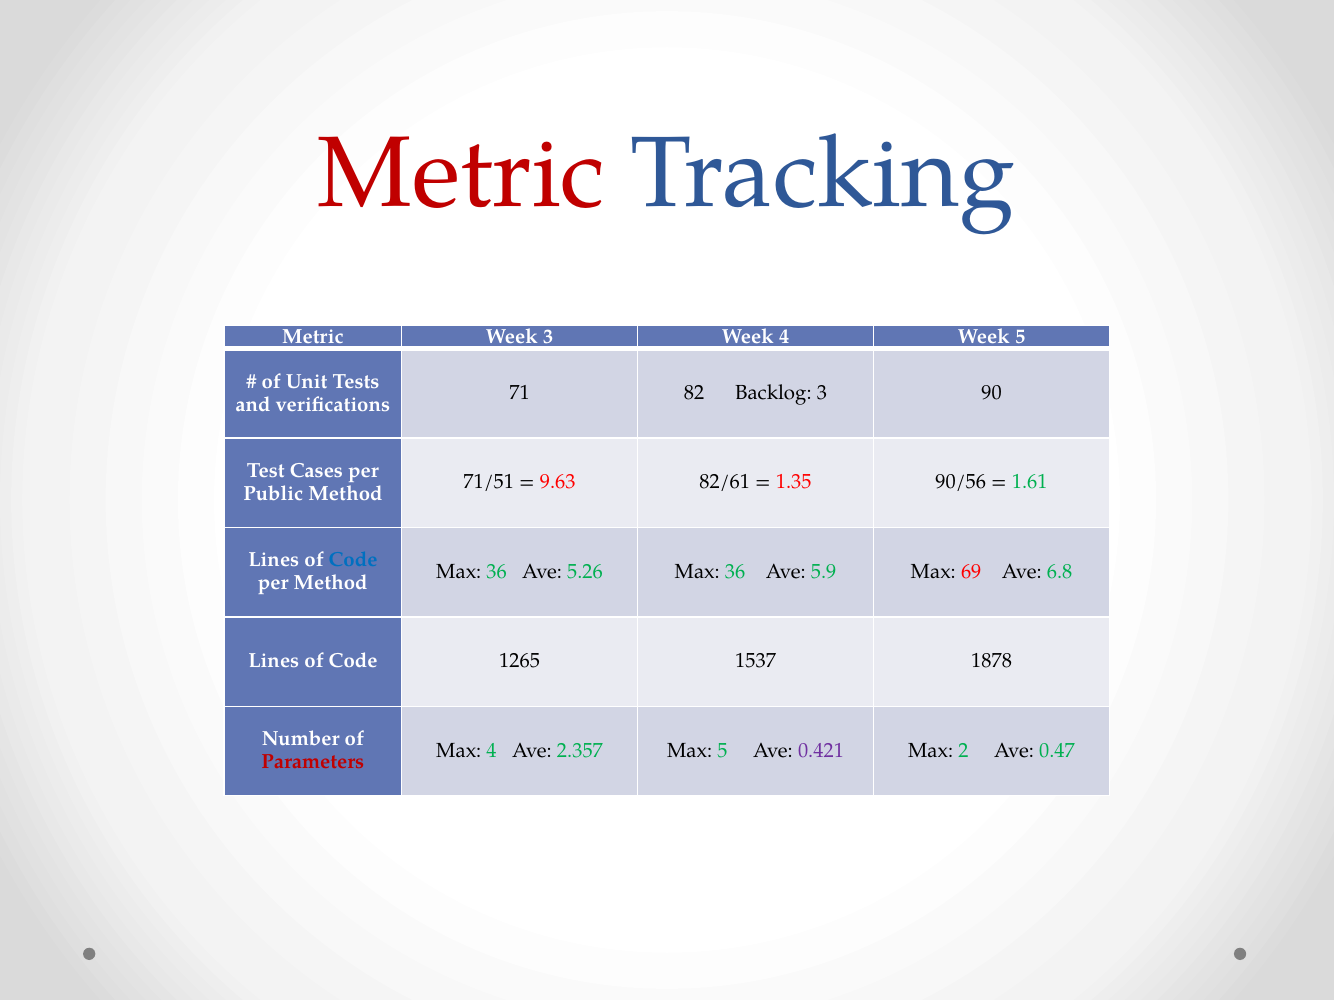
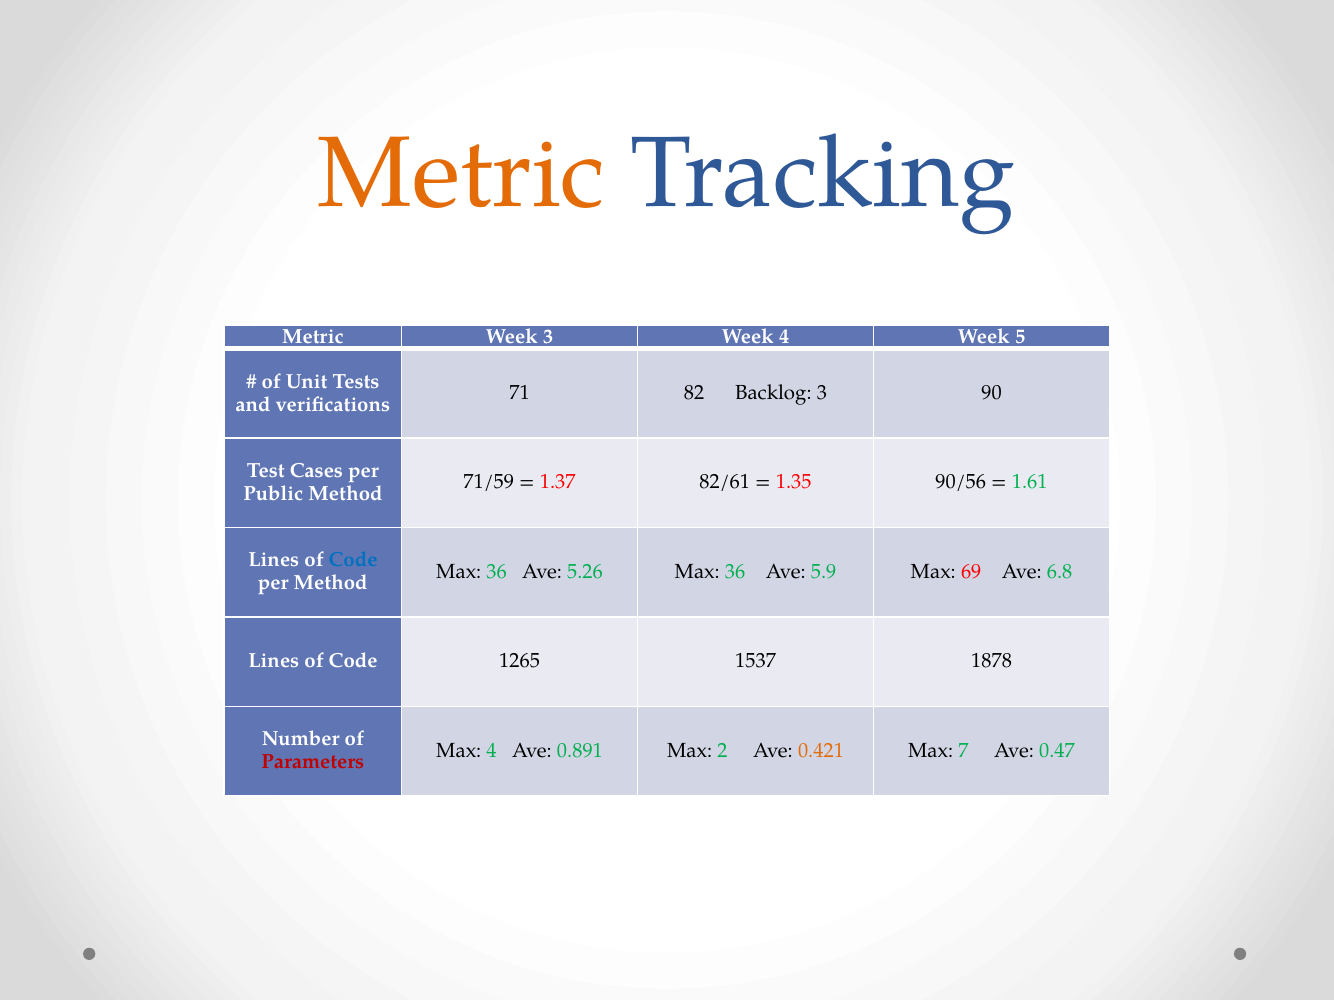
Metric colour: red -> orange (462, 174)
71/51: 71/51 -> 71/59 (489, 482)
9.63: 9.63 -> 1.37 (558, 482)
2.357: 2.357 -> 0.891 (580, 751)
Max 5: 5 -> 2 (722, 751)
0.421 colour: purple -> orange (821, 751)
2: 2 -> 7 (964, 751)
